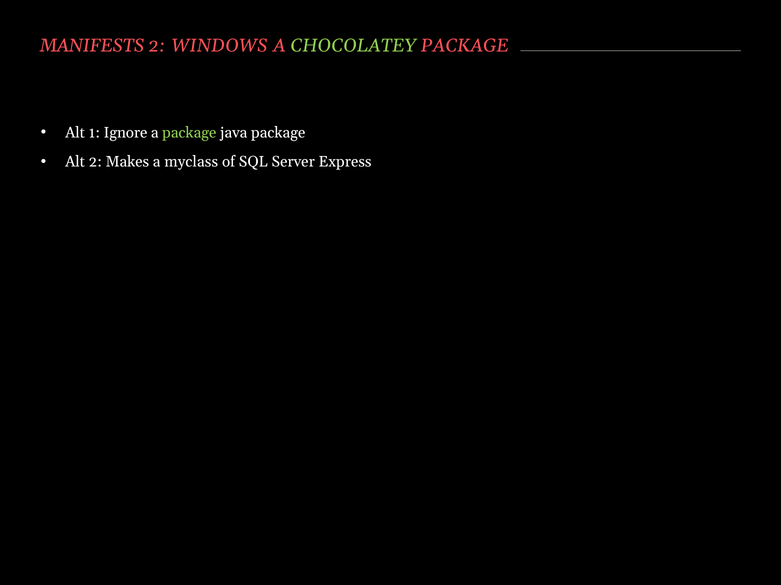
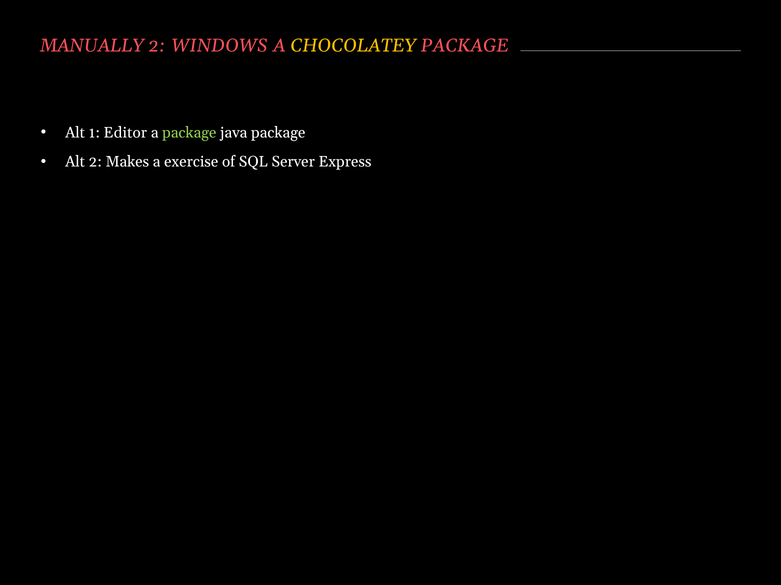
MANIFESTS: MANIFESTS -> MANUALLY (92, 46)
CHOCOLATEY colour: light green -> yellow (353, 46)
Ignore: Ignore -> Editor (125, 133)
myclass: myclass -> exercise (191, 162)
